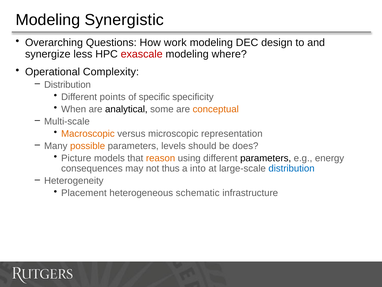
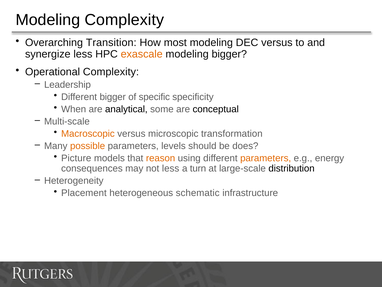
Modeling Synergistic: Synergistic -> Complexity (124, 20)
Questions: Questions -> Transition (111, 42)
work: work -> most (175, 42)
DEC design: design -> versus (277, 42)
exascale colour: red -> orange (142, 54)
modeling where: where -> bigger (229, 54)
Distribution: Distribution -> Leadership (67, 85)
Different points: points -> bigger (113, 97)
conceptual colour: orange -> black (216, 109)
representation: representation -> transformation (232, 133)
parameters colour: black -> orange (266, 158)
not thus: thus -> less (171, 168)
into: into -> turn (198, 168)
distribution colour: blue -> black (292, 168)
